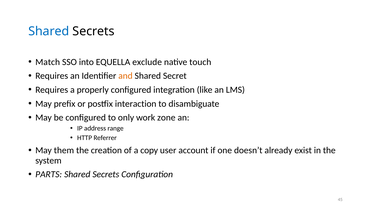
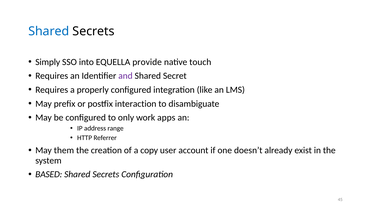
Match: Match -> Simply (48, 62)
exclude: exclude -> provide (147, 62)
and colour: orange -> purple (125, 76)
zone: zone -> apps (166, 118)
PARTS: PARTS -> BASED (49, 175)
